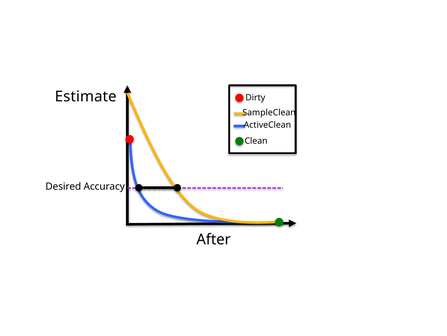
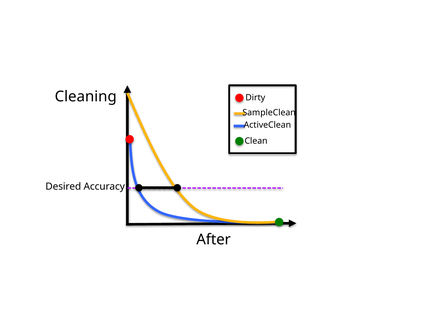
Estimate: Estimate -> Cleaning (86, 96)
